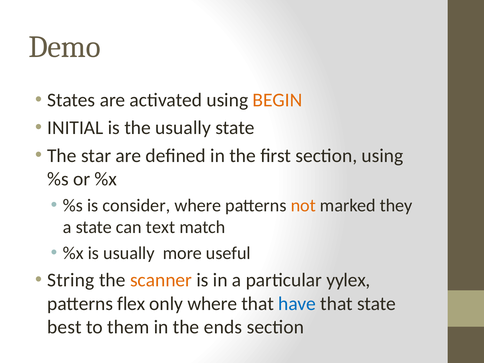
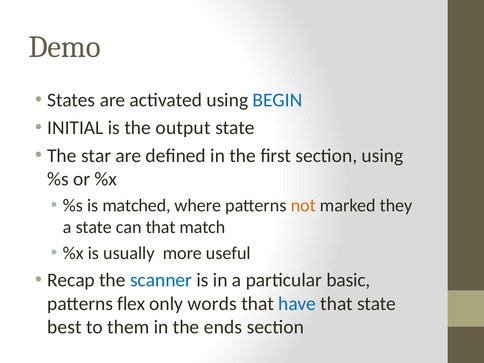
BEGIN colour: orange -> blue (277, 100)
the usually: usually -> output (183, 128)
consider: consider -> matched (136, 206)
can text: text -> that (161, 227)
String: String -> Recap (71, 280)
scanner colour: orange -> blue (161, 280)
yylex: yylex -> basic (348, 280)
only where: where -> words (212, 304)
